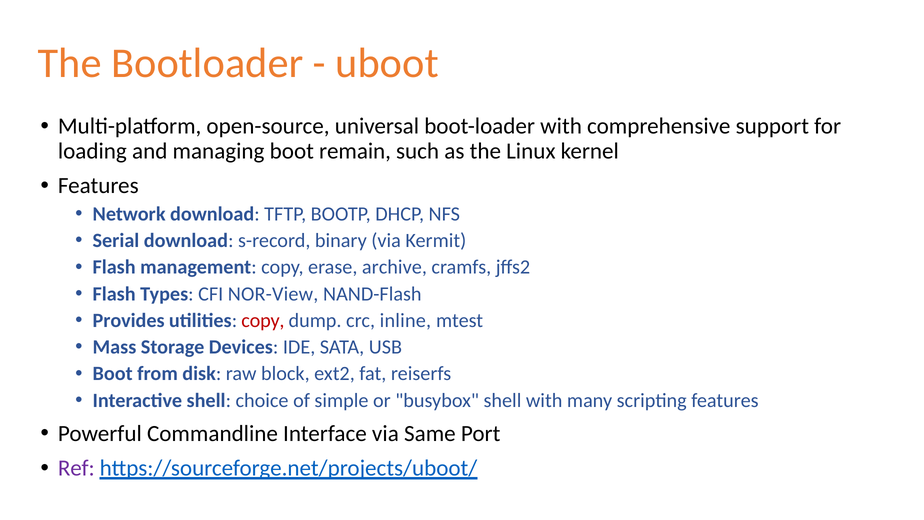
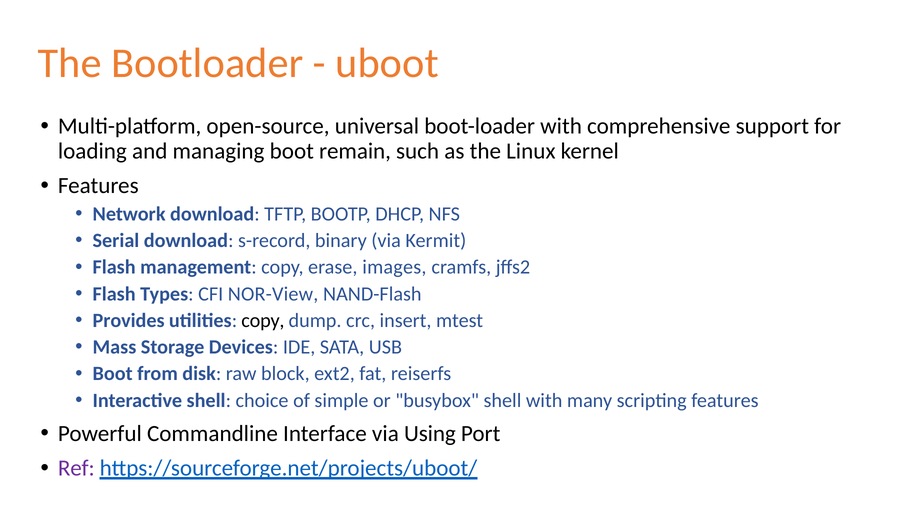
archive: archive -> images (394, 267)
copy colour: red -> black (263, 320)
inline: inline -> insert (406, 320)
Same: Same -> Using (430, 433)
